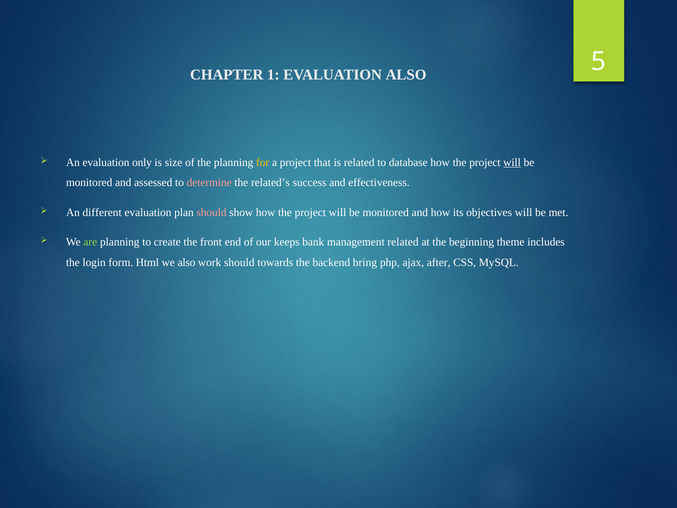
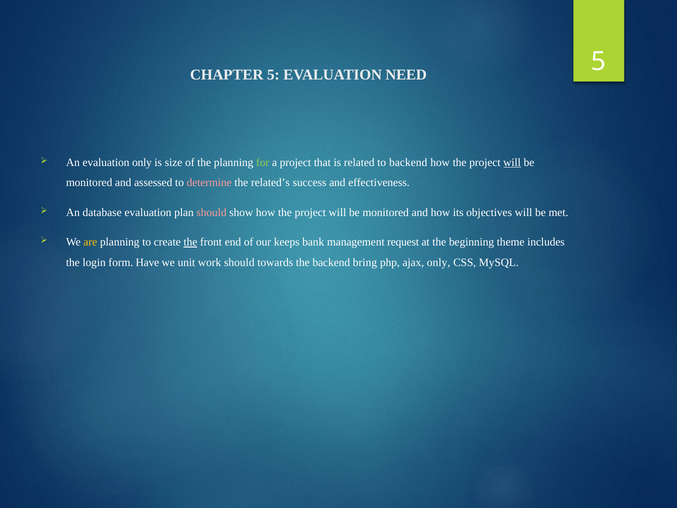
CHAPTER 1: 1 -> 5 (273, 75)
EVALUATION ALSO: ALSO -> NEED (406, 75)
for colour: yellow -> light green (263, 162)
to database: database -> backend (408, 162)
different: different -> database (102, 212)
are colour: light green -> yellow (90, 242)
the underline: none -> present (190, 242)
management related: related -> request (403, 242)
Html: Html -> Have (147, 262)
we also: also -> unit (186, 262)
ajax after: after -> only (439, 262)
